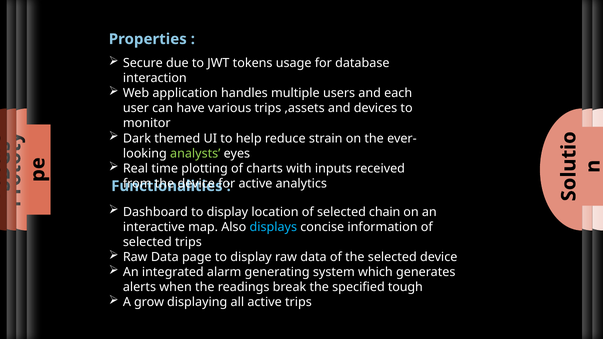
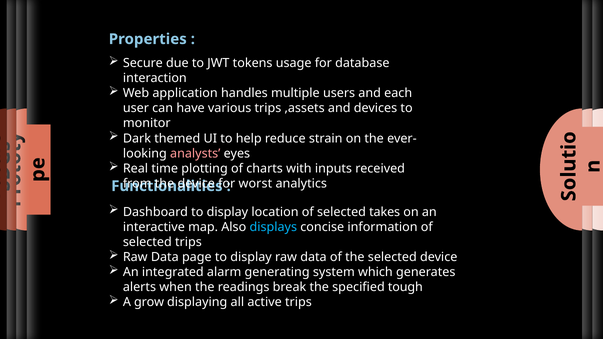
analysts colour: light green -> pink (195, 154)
active: active -> worst (255, 184)
chain: chain -> takes (385, 212)
